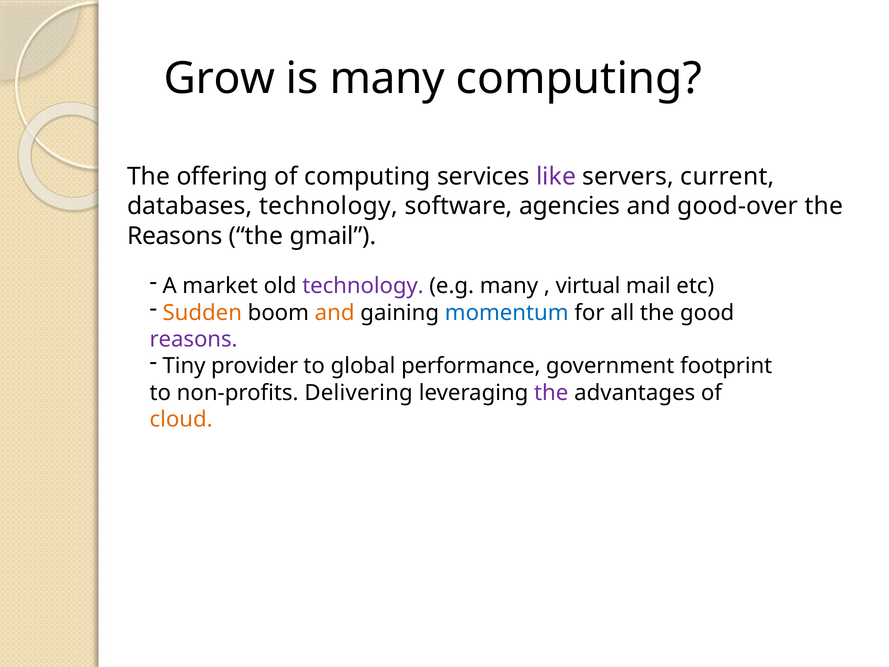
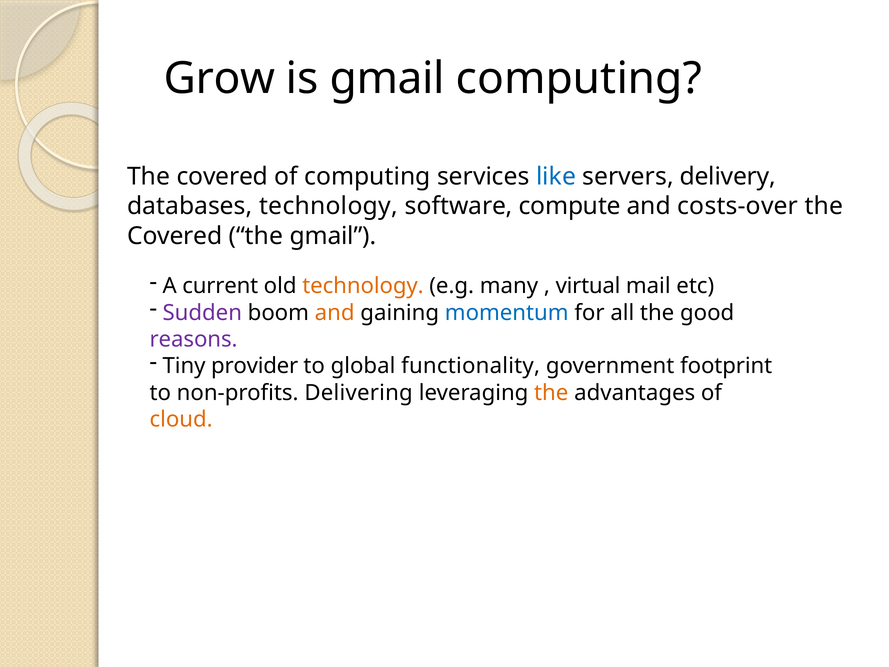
is many: many -> gmail (387, 79)
offering: offering -> covered (222, 177)
like colour: purple -> blue (556, 177)
current: current -> delivery (728, 177)
agencies: agencies -> compute (570, 206)
good-over: good-over -> costs-over (738, 206)
Reasons: Reasons -> Covered (175, 236)
market: market -> current (220, 286)
technology colour: purple -> orange (363, 286)
Sudden colour: orange -> purple (202, 313)
performance: performance -> functionality (471, 366)
the colour: purple -> orange (551, 393)
